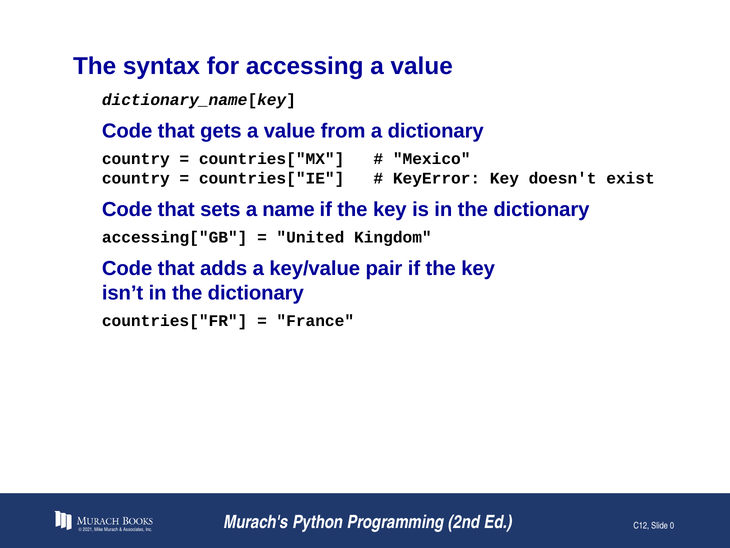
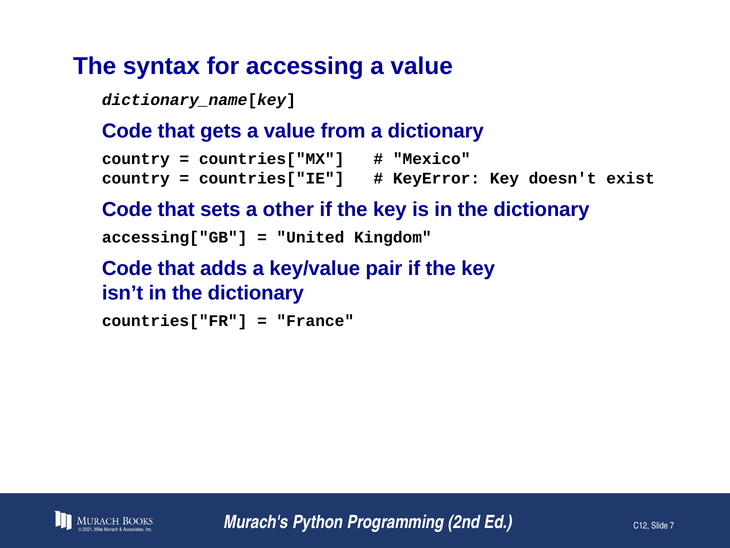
name: name -> other (288, 209)
0: 0 -> 7 (672, 525)
